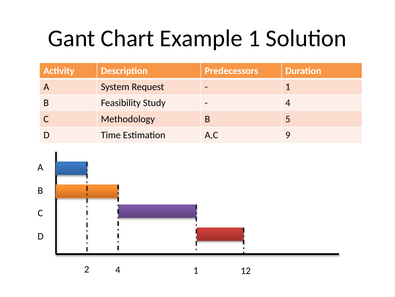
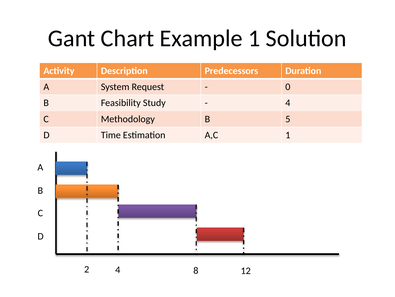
1: 1 -> 0 (288, 87)
A,C 9: 9 -> 1 (288, 135)
4 1: 1 -> 8 (196, 270)
